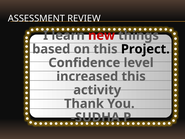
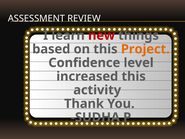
Project colour: black -> orange (145, 49)
